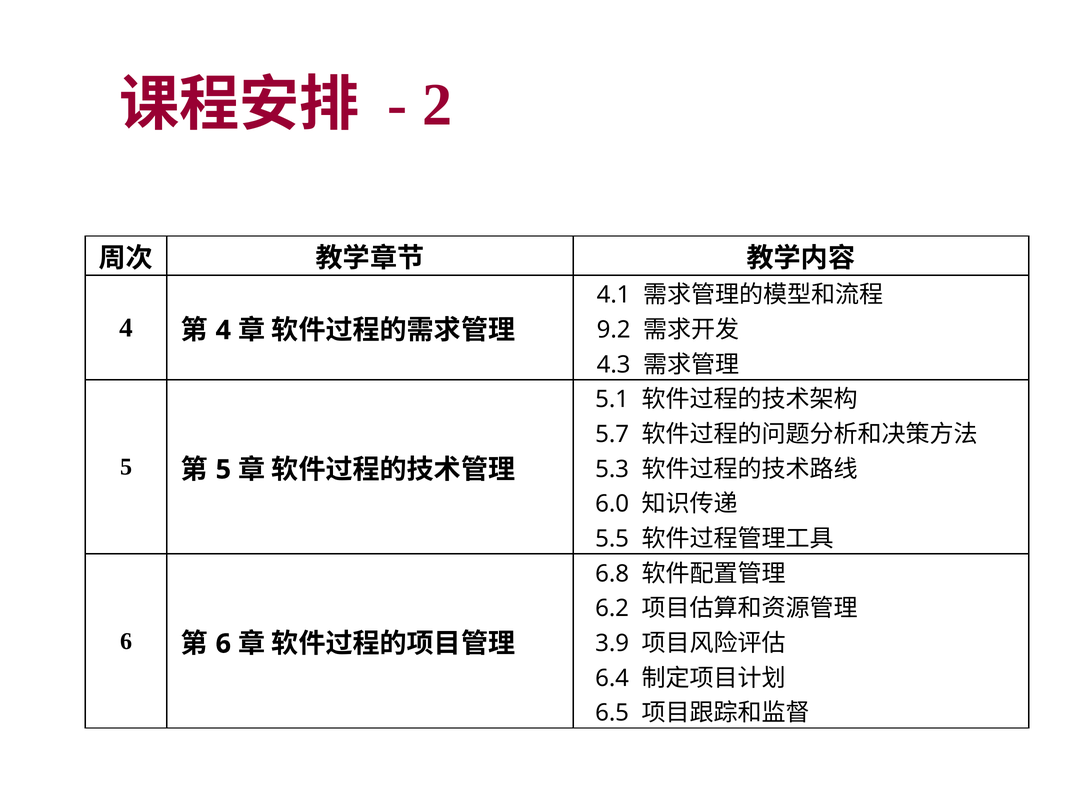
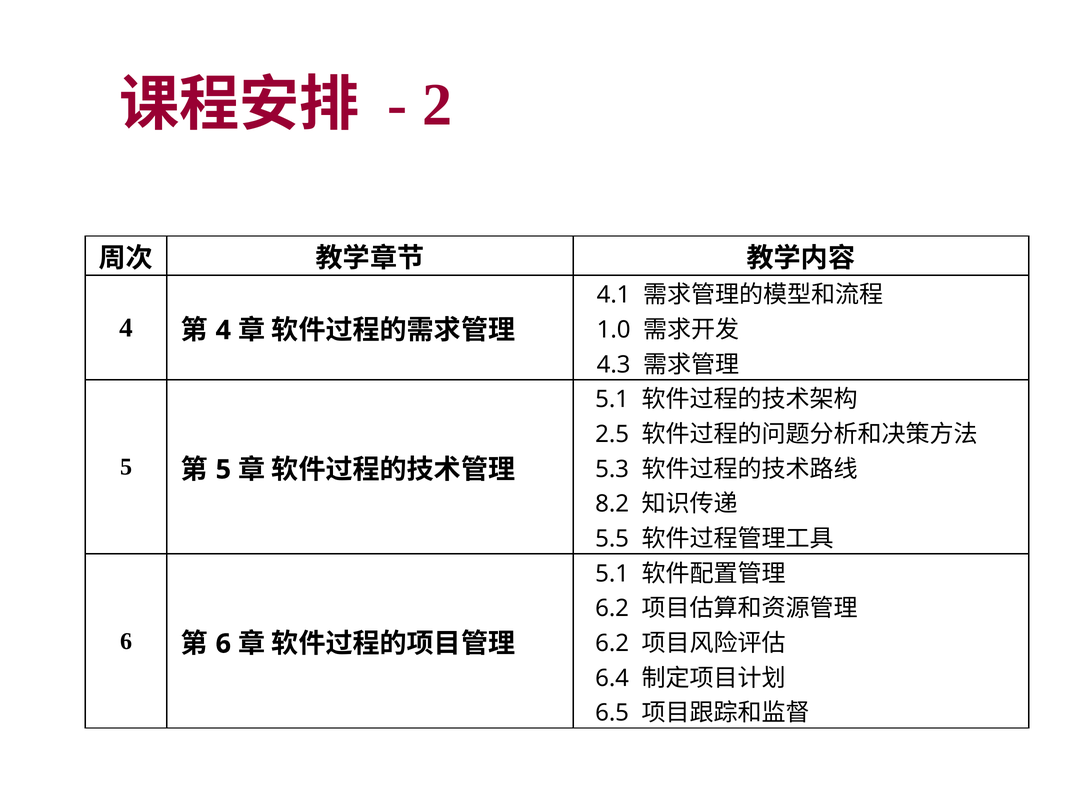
9.2: 9.2 -> 1.0 (614, 330)
5.7: 5.7 -> 2.5 (612, 435)
6.0: 6.0 -> 8.2 (612, 504)
6.8: 6.8 -> 5.1 (612, 574)
3.9: 3.9 -> 6.2 (612, 644)
